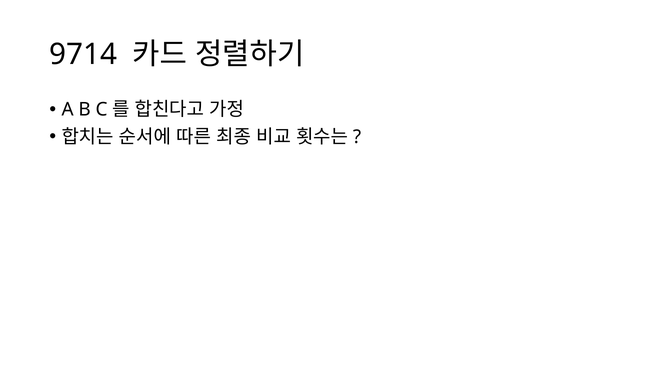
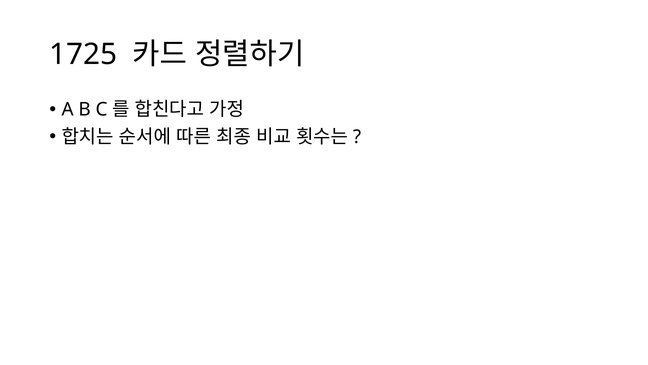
9714: 9714 -> 1725 (83, 54)
